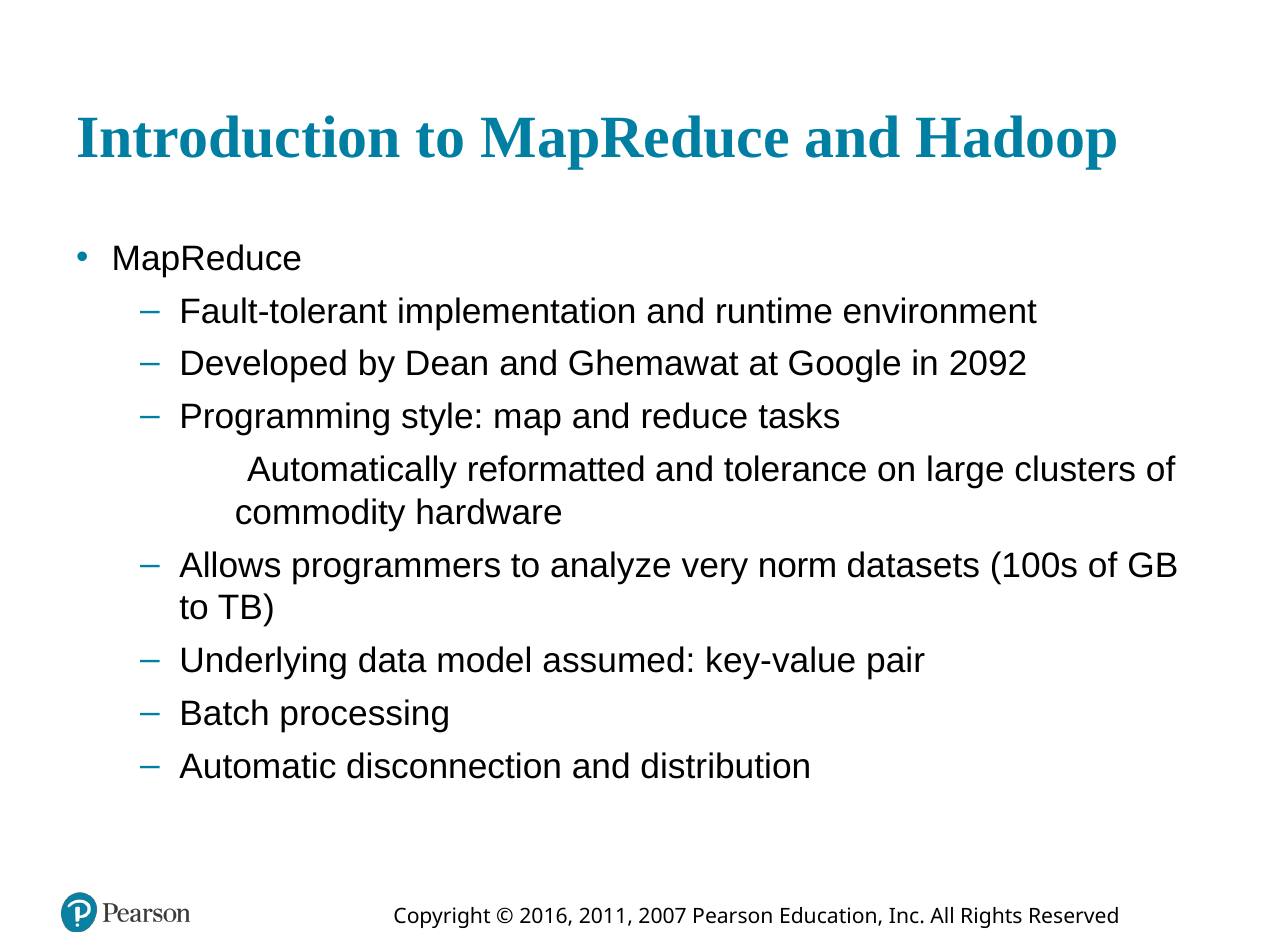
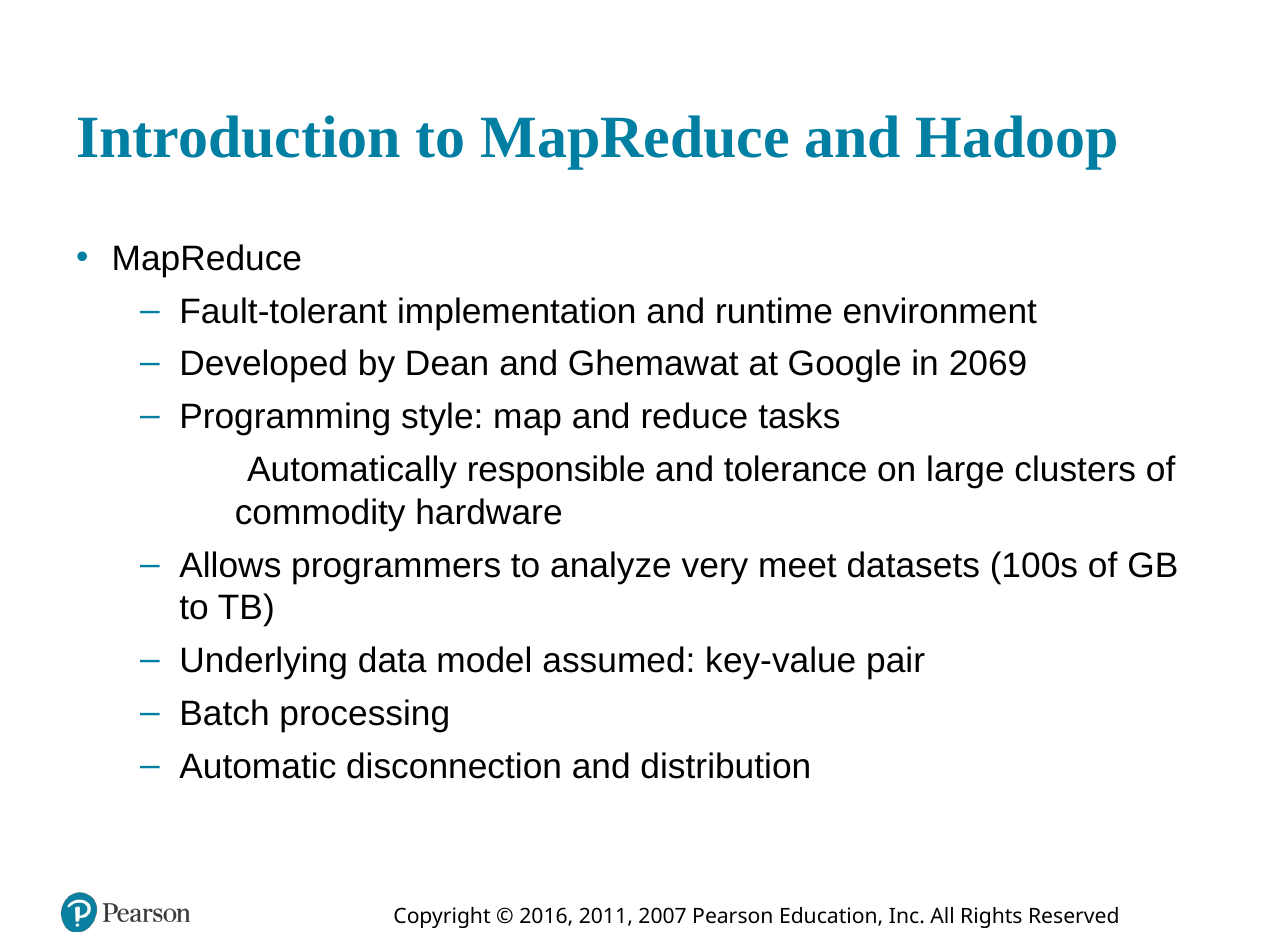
2092: 2092 -> 2069 (988, 365)
reformatted: reformatted -> responsible (556, 470)
norm: norm -> meet (797, 566)
